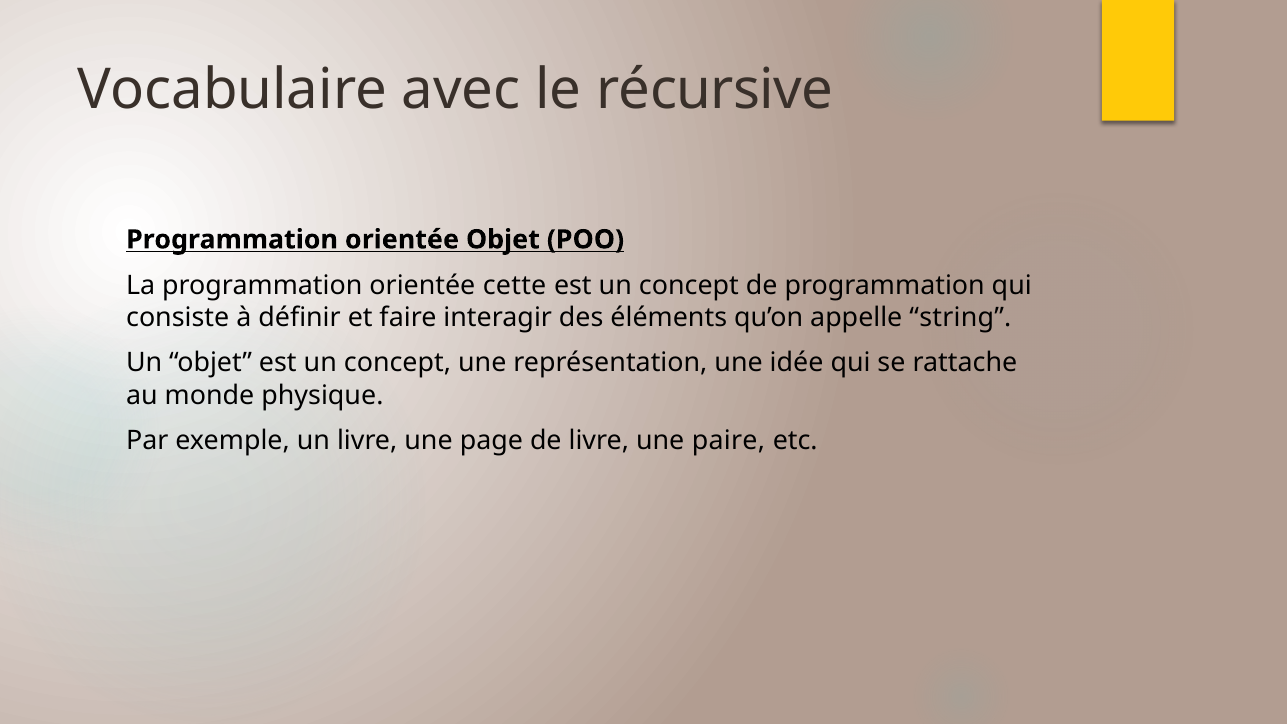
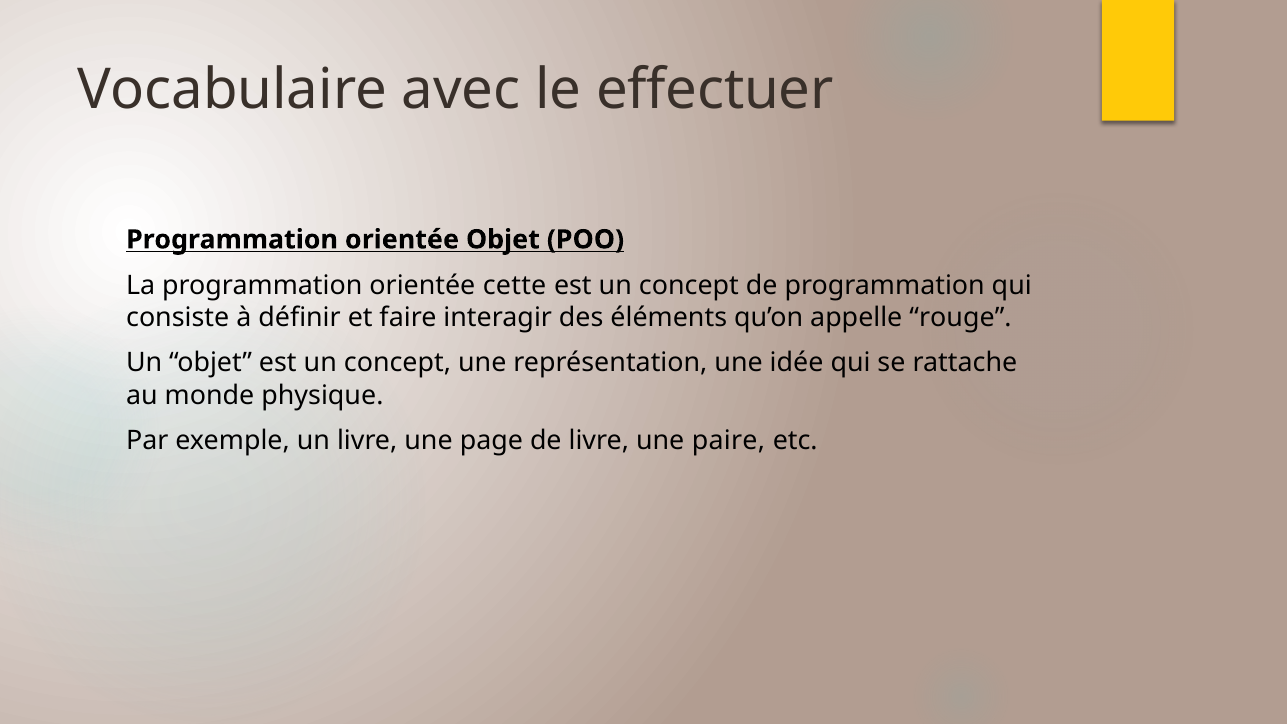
récursive: récursive -> effectuer (715, 90)
string: string -> rouge (961, 317)
